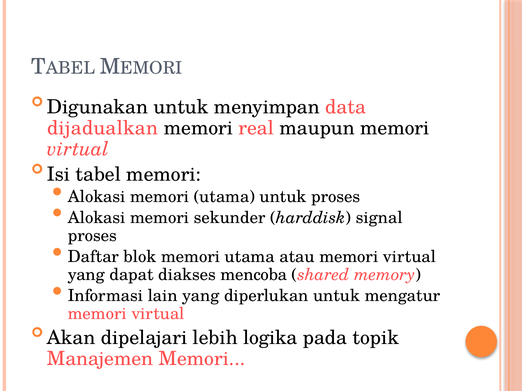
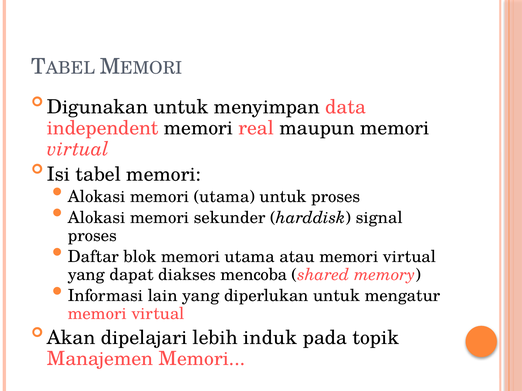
dijadualkan: dijadualkan -> independent (103, 128)
logika: logika -> induk (270, 338)
